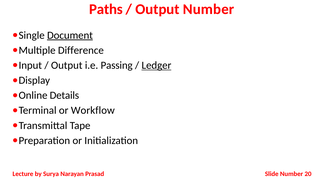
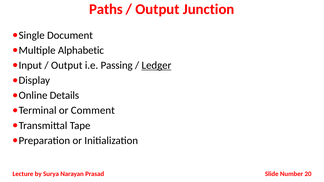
Output Number: Number -> Junction (209, 9)
Document underline: present -> none (70, 35)
Difference: Difference -> Alphabetic (81, 50)
Workflow: Workflow -> Comment (93, 111)
